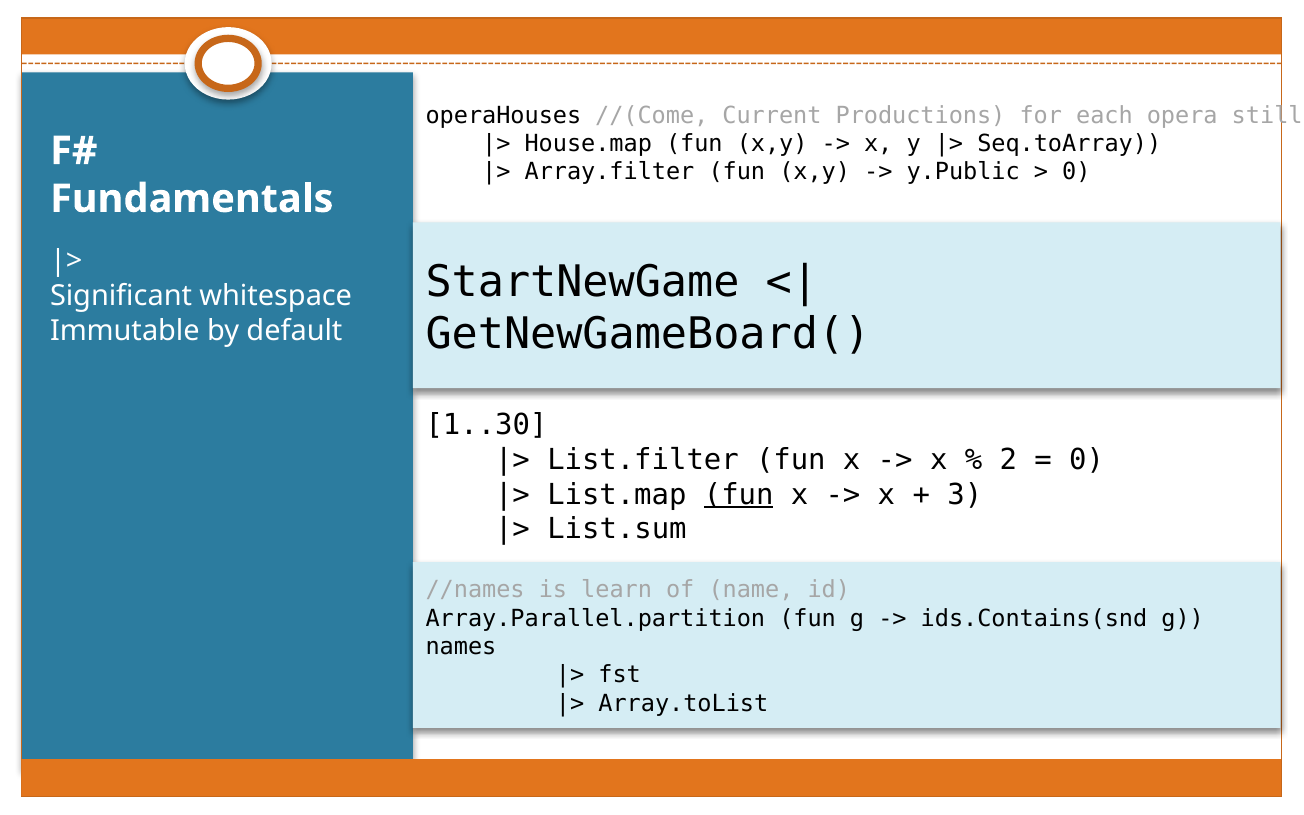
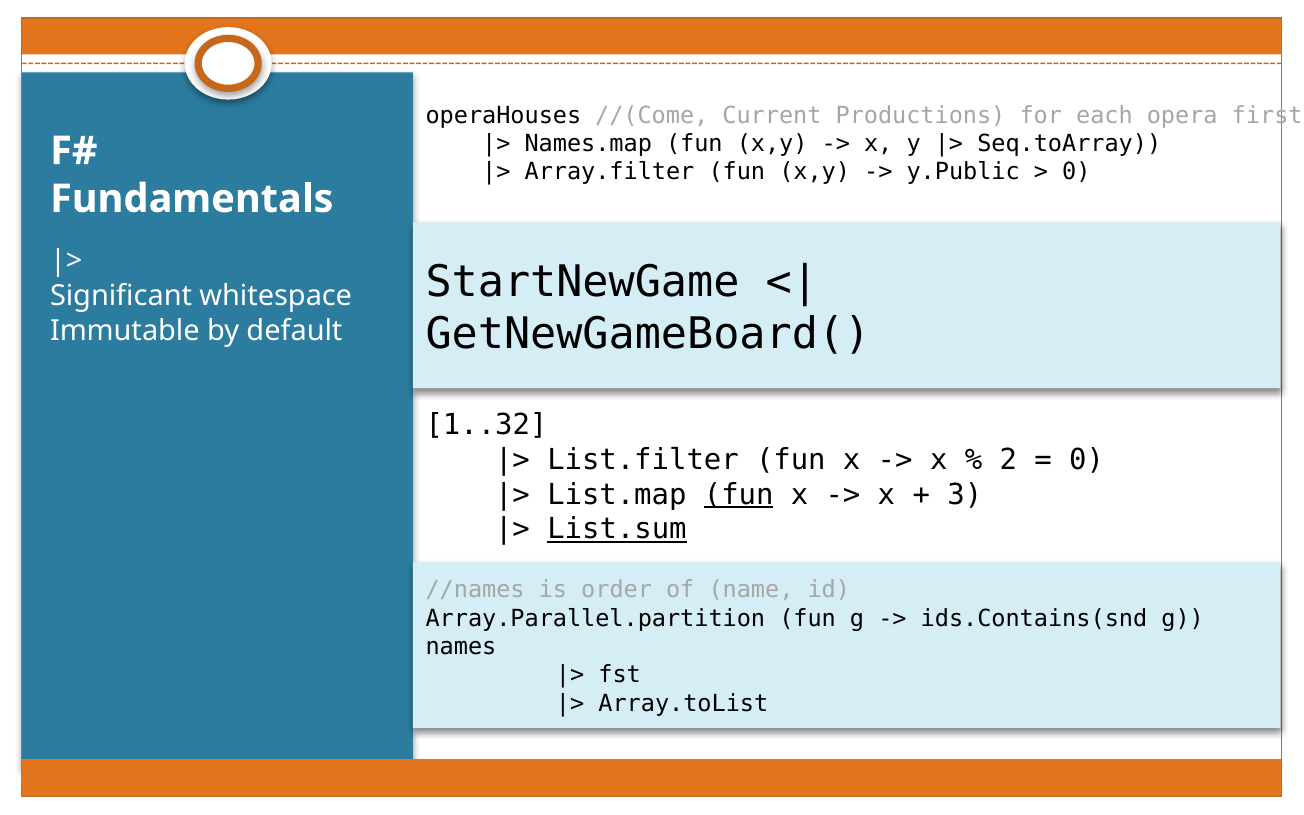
still: still -> first (1267, 116)
House.map: House.map -> Names.map (588, 144)
1..30: 1..30 -> 1..32 (486, 425)
List.sum underline: none -> present (617, 529)
learn: learn -> order (617, 590)
